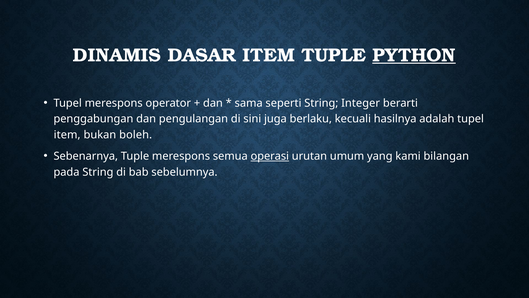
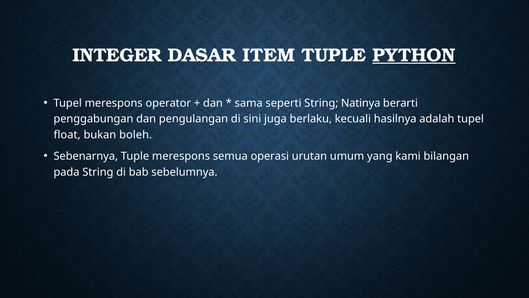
DINAMIS: DINAMIS -> INTEGER (117, 55)
Integer: Integer -> Natinya (361, 103)
item: item -> float (67, 135)
operasi underline: present -> none (270, 156)
